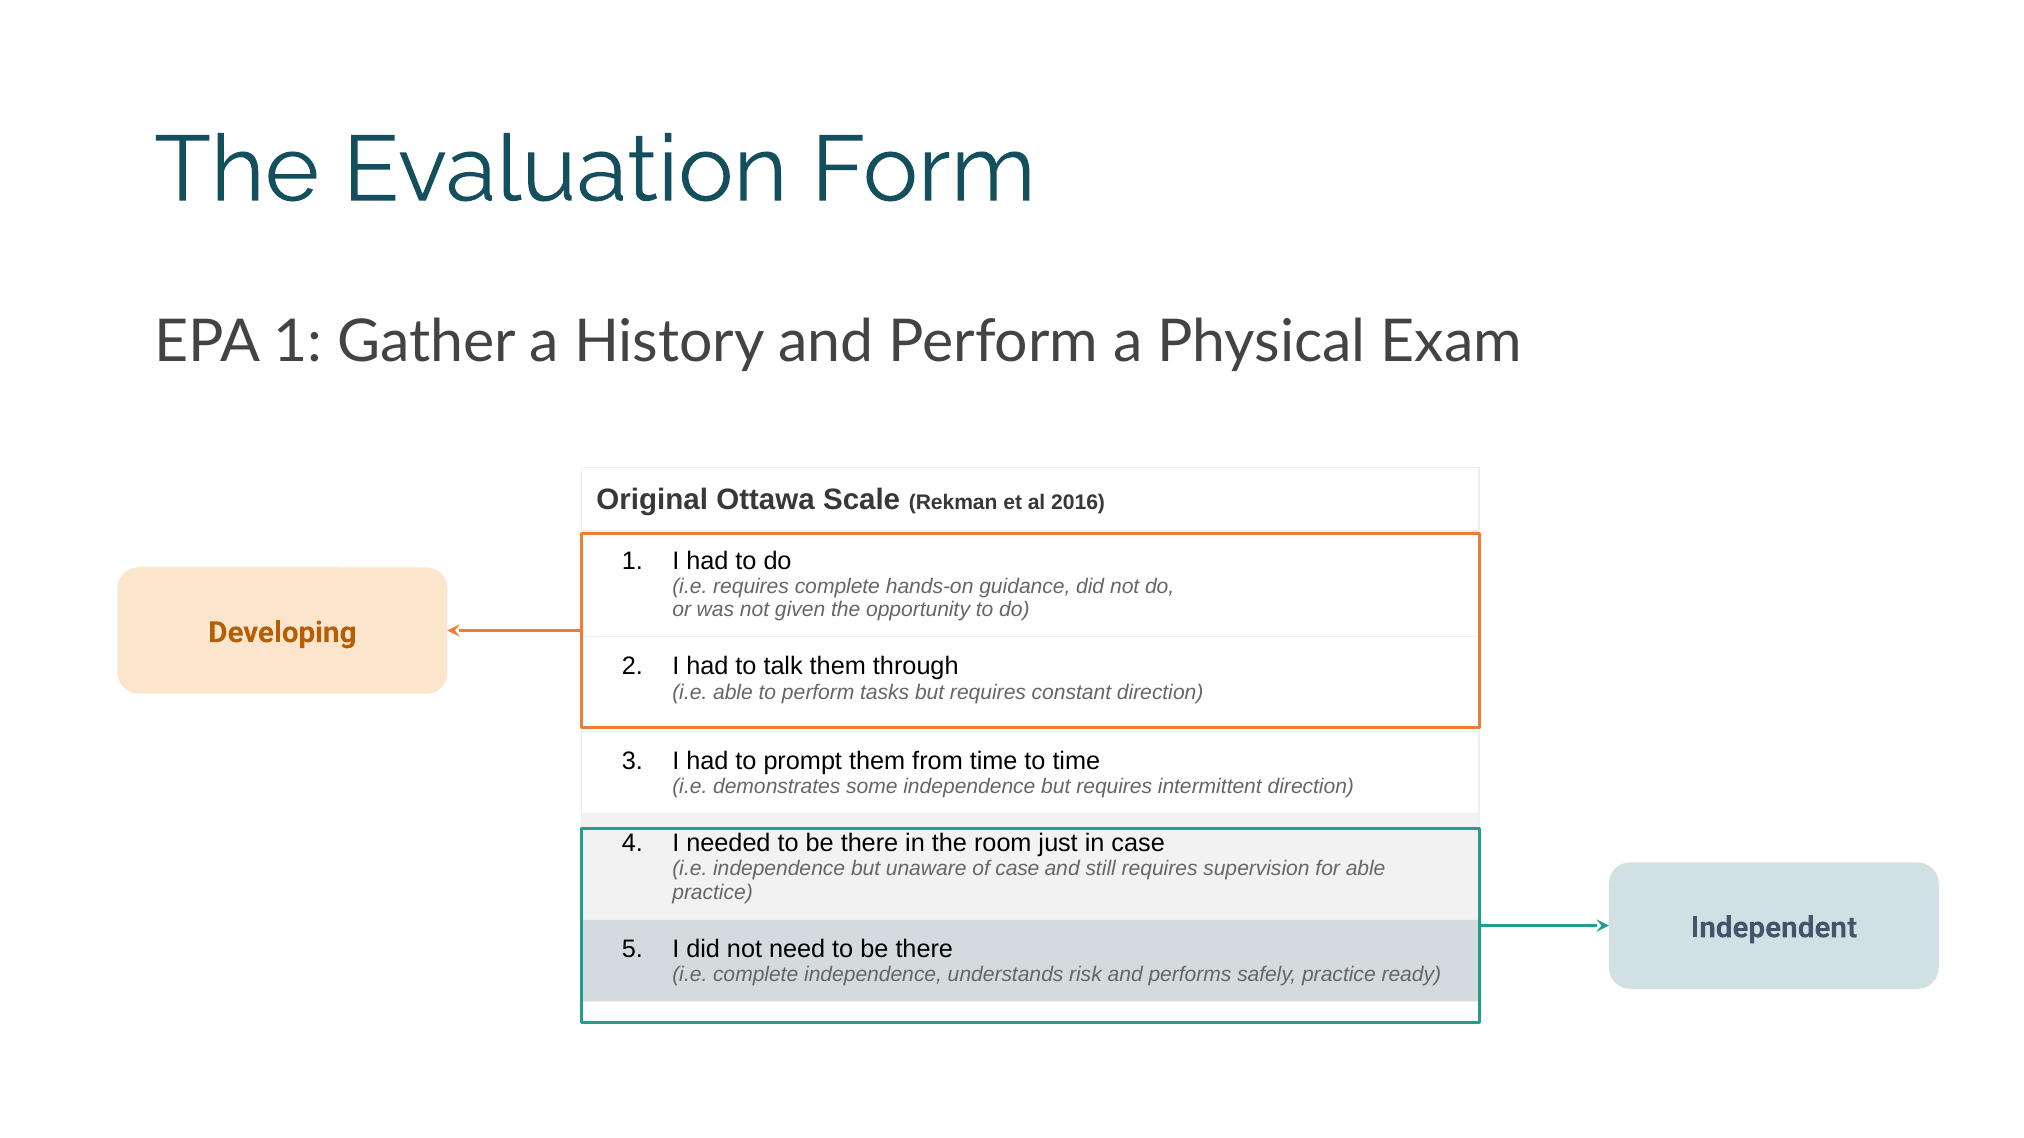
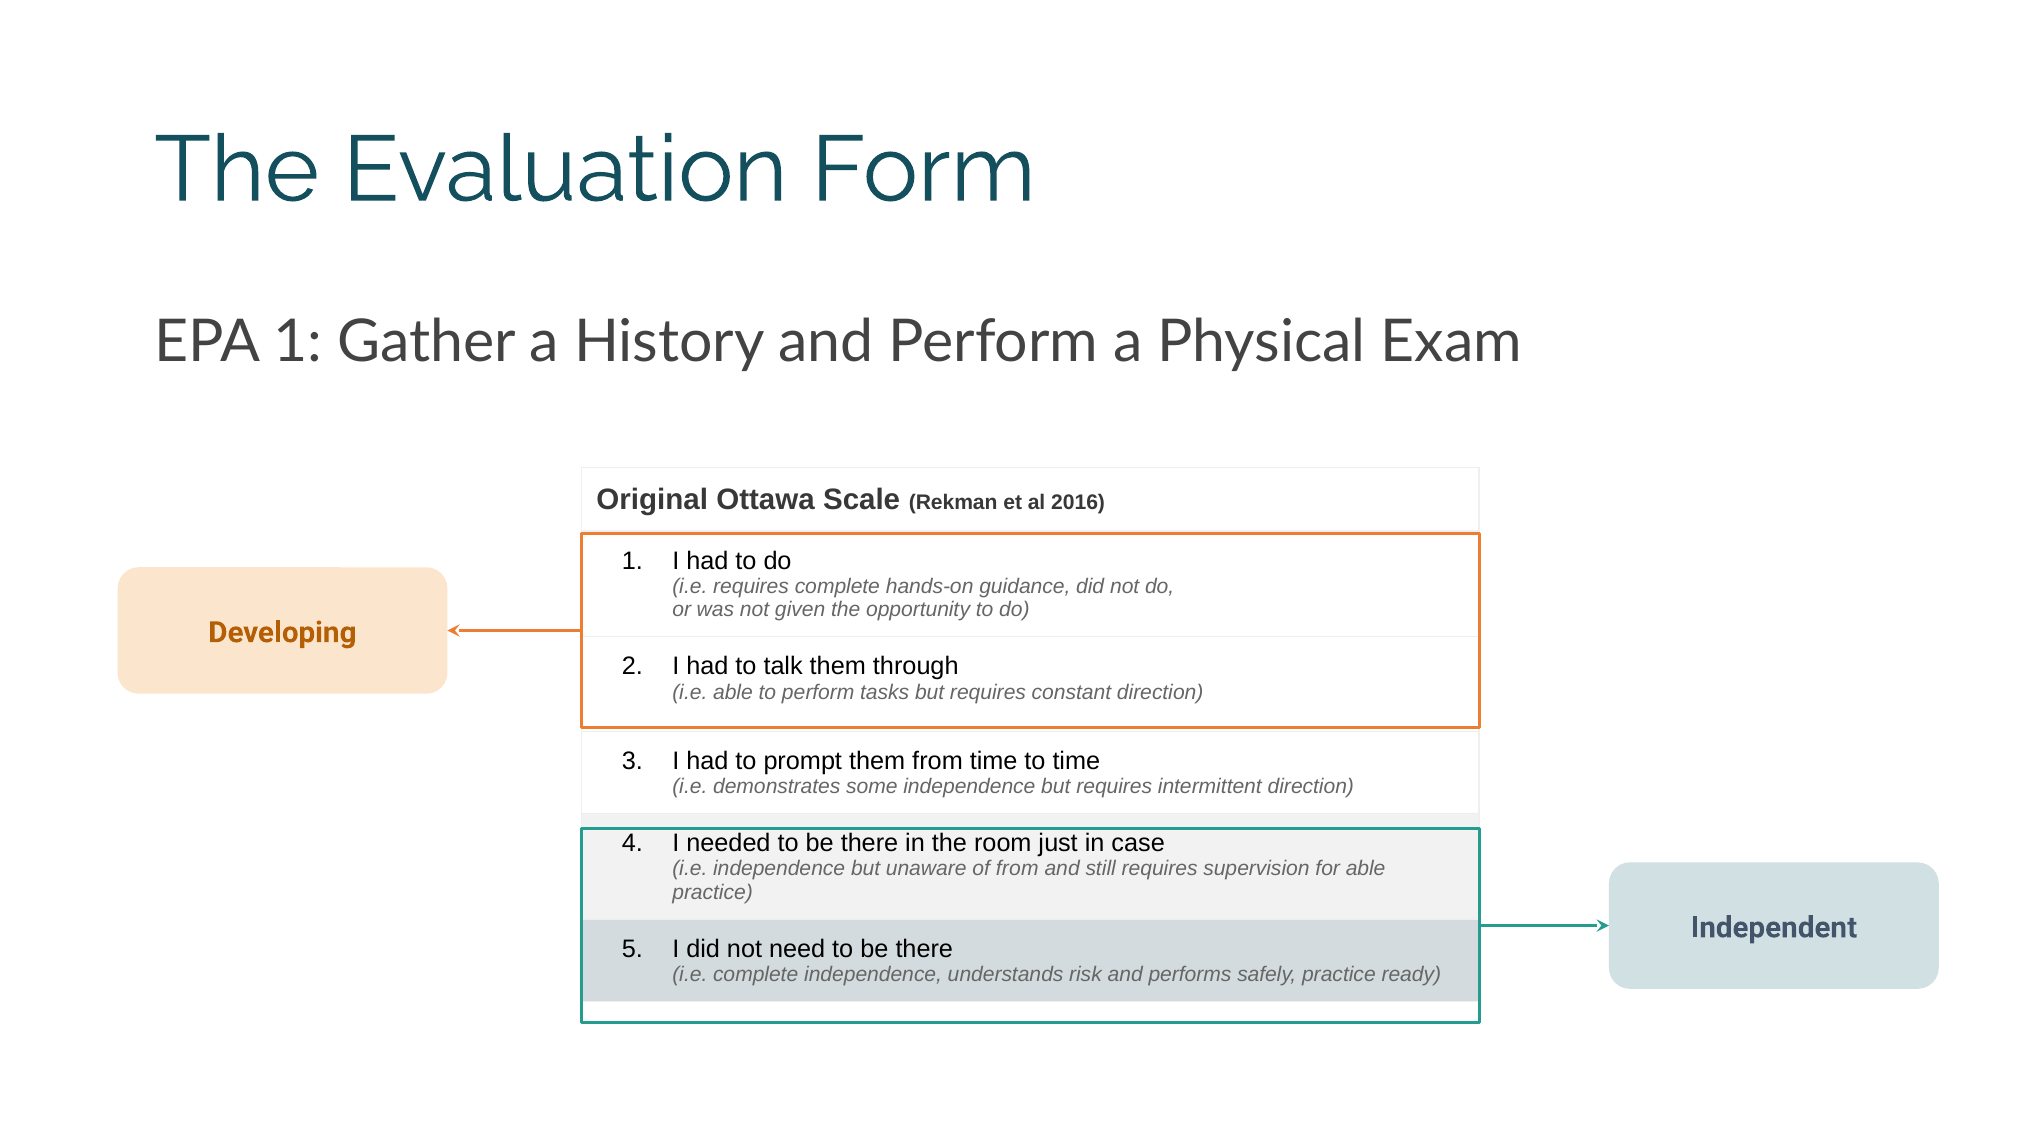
of case: case -> from (1017, 869)
